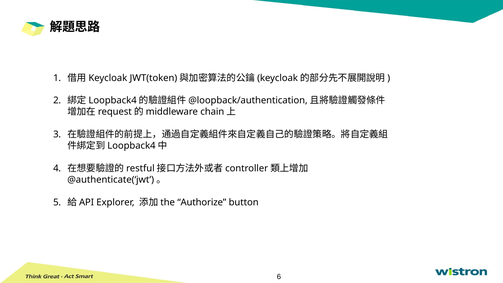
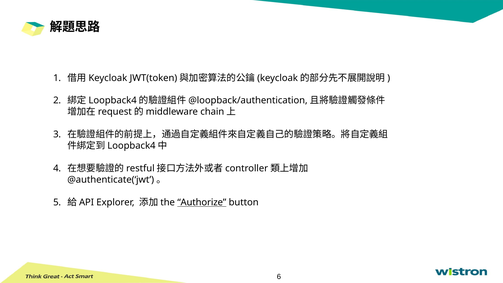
Authorize underline: none -> present (202, 202)
